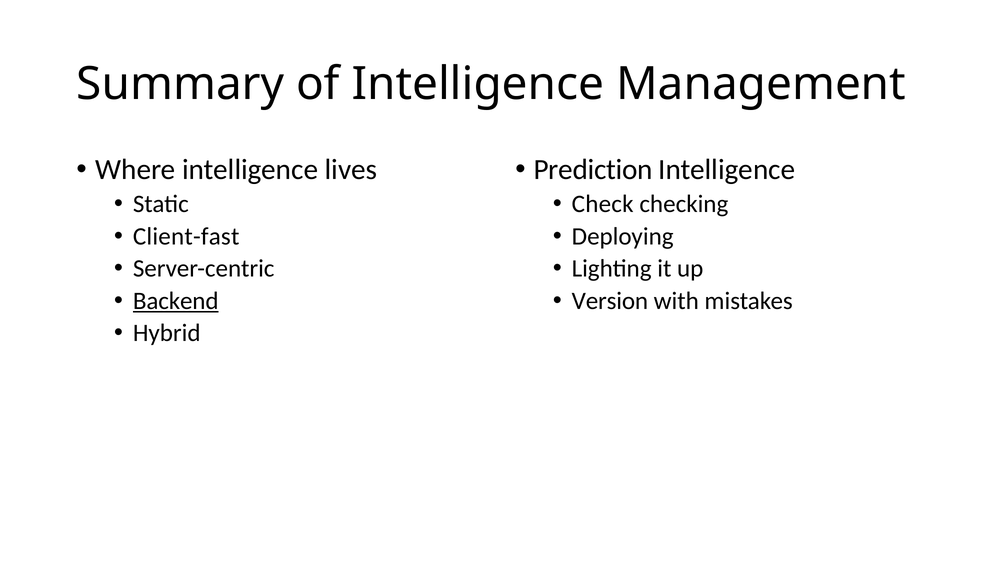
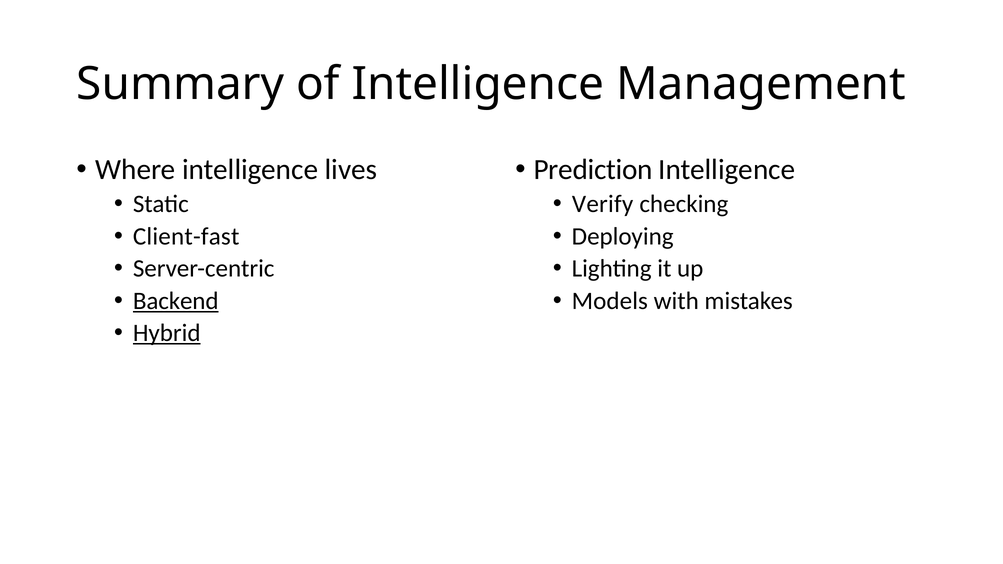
Check: Check -> Verify (603, 204)
Version: Version -> Models (610, 301)
Hybrid underline: none -> present (167, 333)
